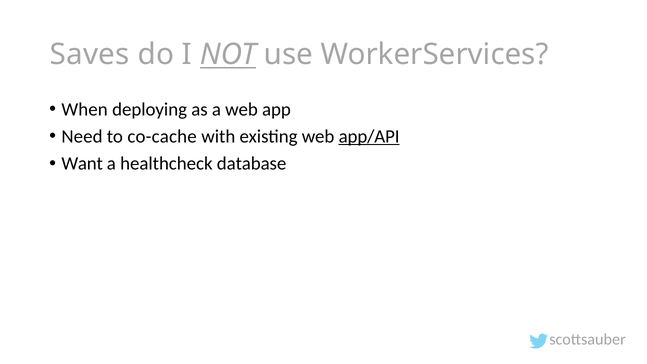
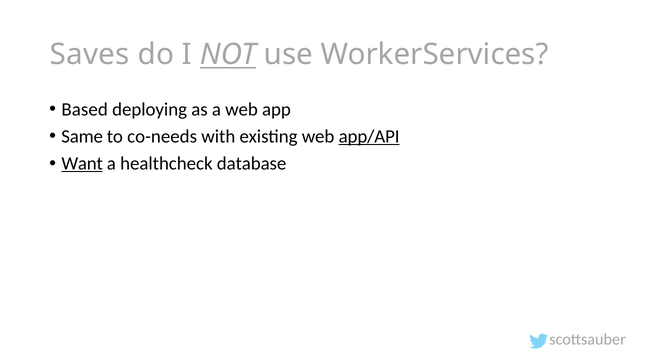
When: When -> Based (85, 109)
Need: Need -> Same (82, 136)
co-cache: co-cache -> co-needs (162, 136)
Want underline: none -> present (82, 164)
